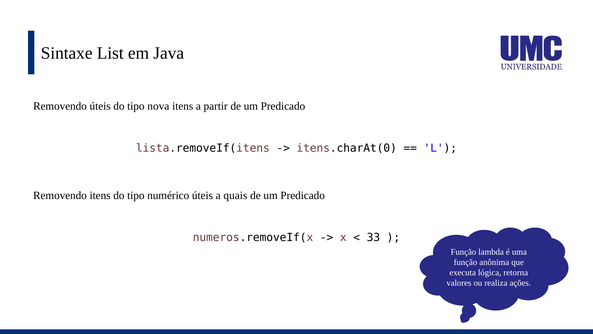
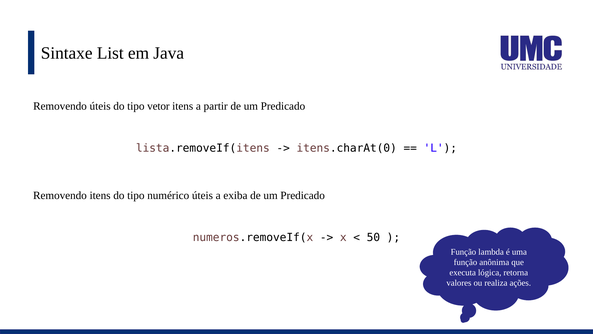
nova: nova -> vetor (158, 106)
quais: quais -> exiba (235, 195)
33: 33 -> 50 (373, 237)
